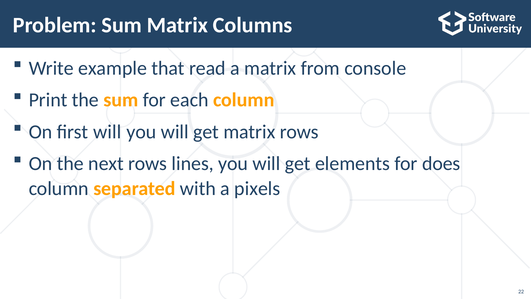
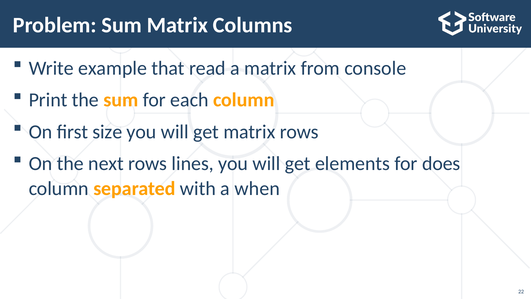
first will: will -> size (107, 132)
pixels: pixels -> when (257, 188)
